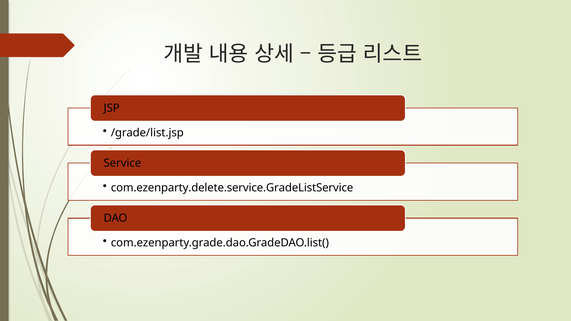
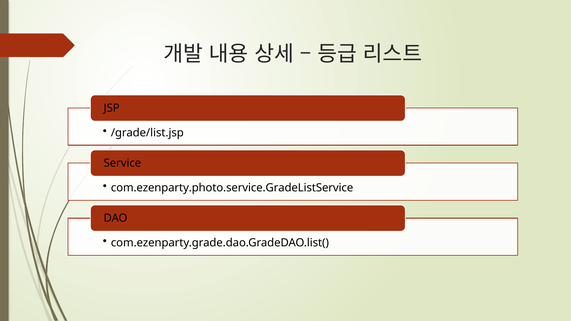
com.ezenparty.delete.service.GradeListService: com.ezenparty.delete.service.GradeListService -> com.ezenparty.photo.service.GradeListService (232, 188)
